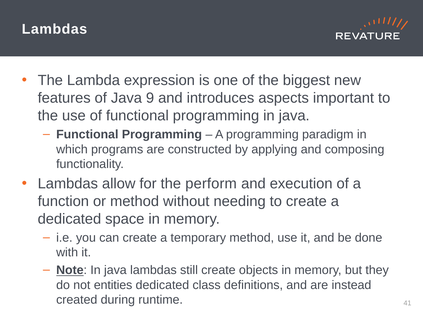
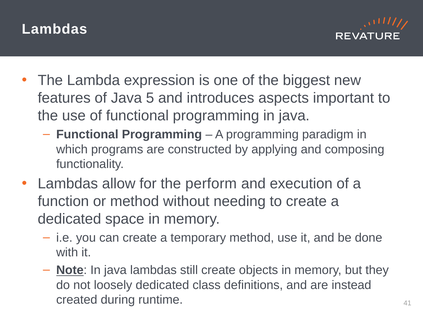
9: 9 -> 5 (150, 98)
entities: entities -> loosely (113, 285)
